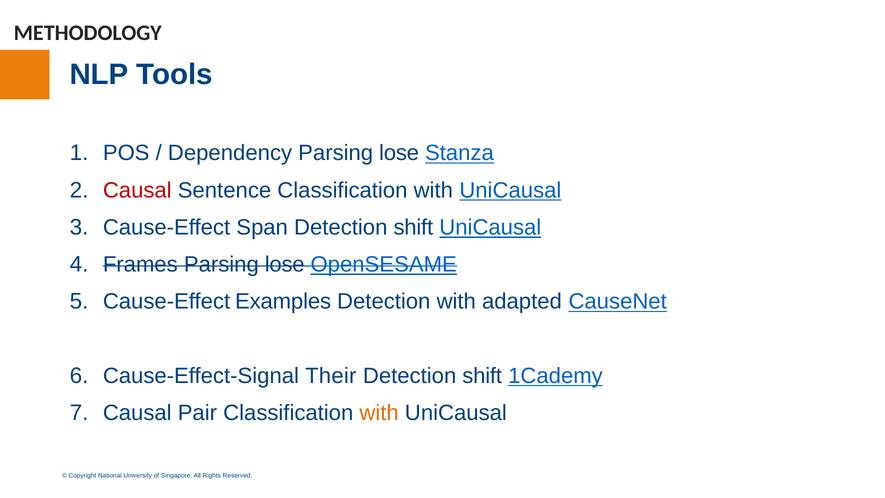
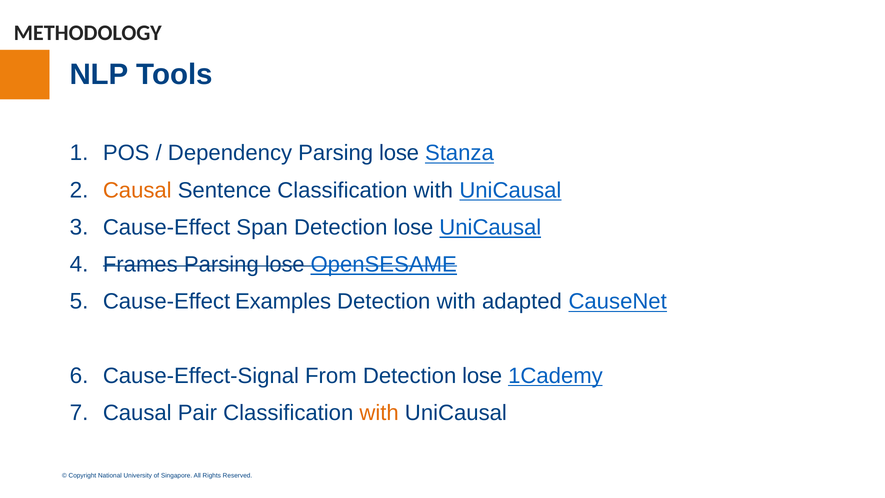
Causal colour: red -> orange (137, 190)
Span Detection shift: shift -> lose (413, 227)
Their: Their -> From (331, 376)
shift: shift -> lose (482, 376)
